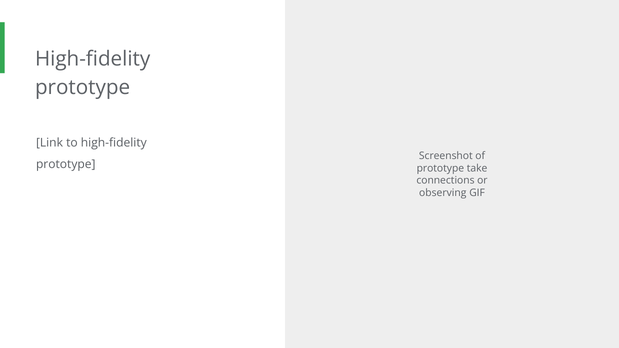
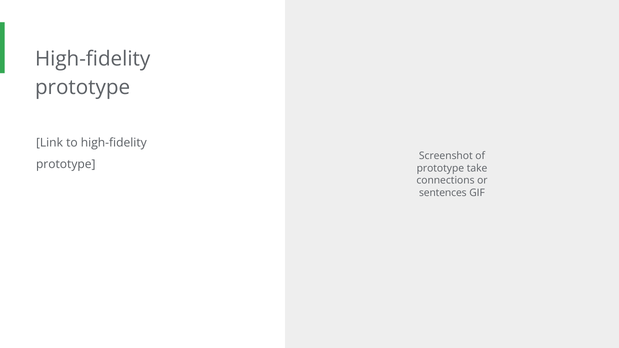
observing: observing -> sentences (443, 193)
